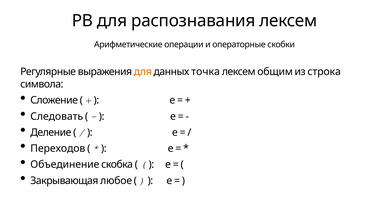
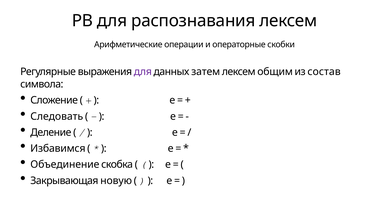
для colour: orange -> purple (143, 72)
точка: точка -> затем (206, 72)
строка: строка -> состав (324, 72)
Переходов: Переходов -> Избавимся (58, 148)
любое: любое -> новую (116, 180)
